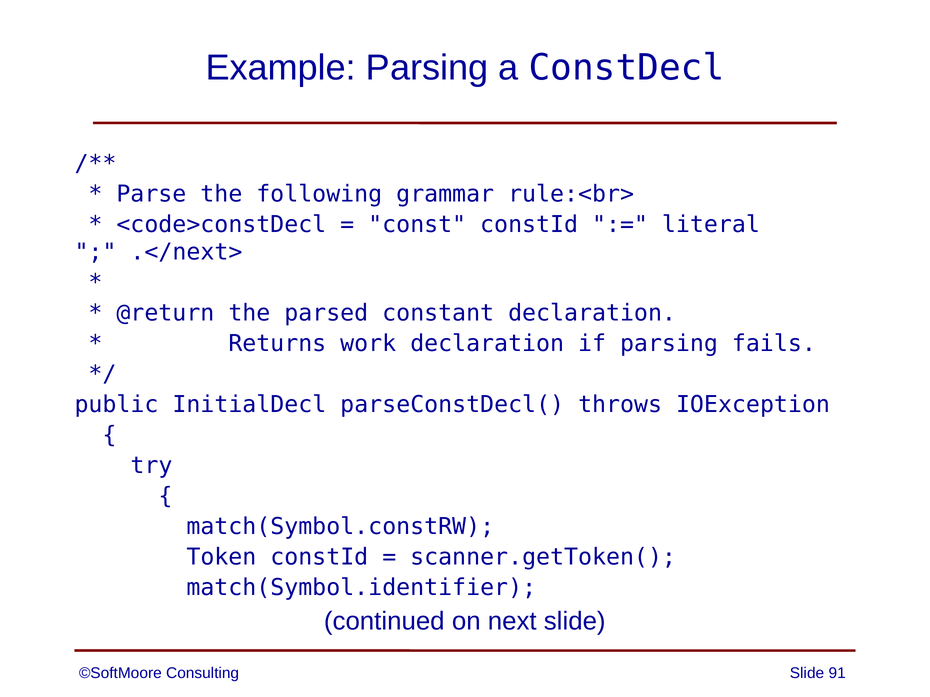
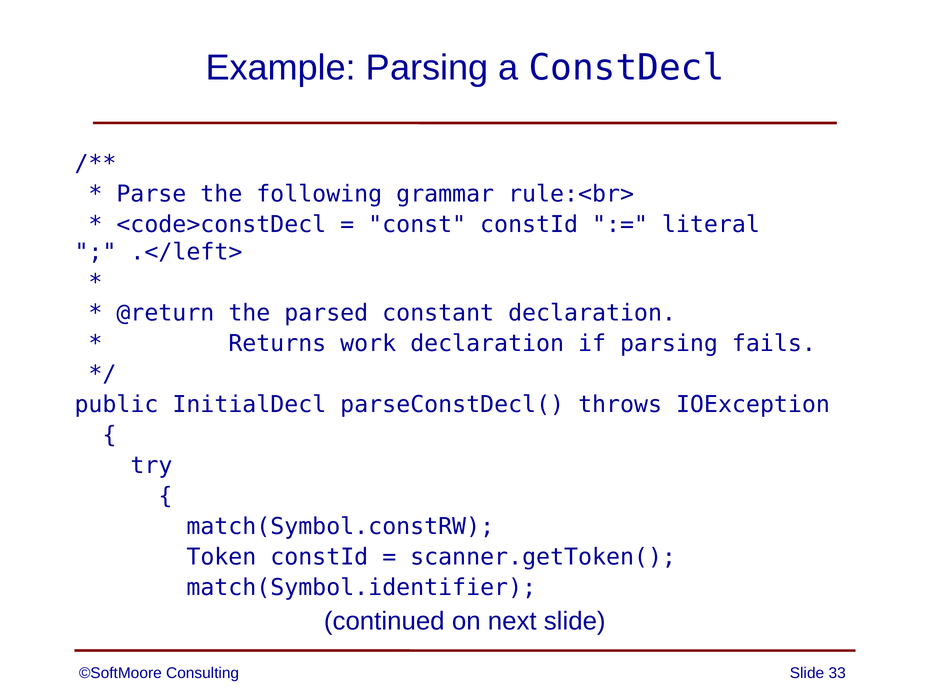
.</next>: .</next> -> .</left> (186, 252)
91: 91 -> 33 (837, 674)
